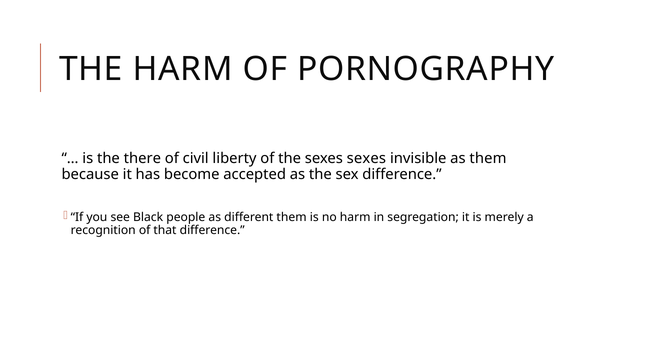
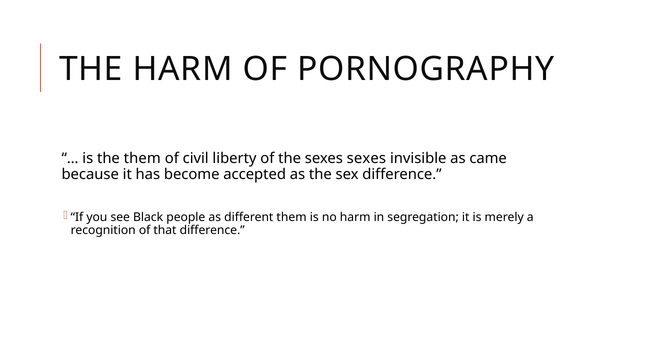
the there: there -> them (142, 159)
as them: them -> came (488, 159)
